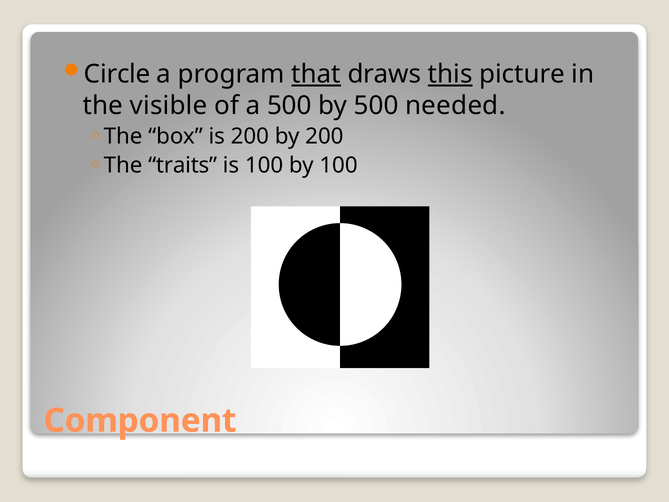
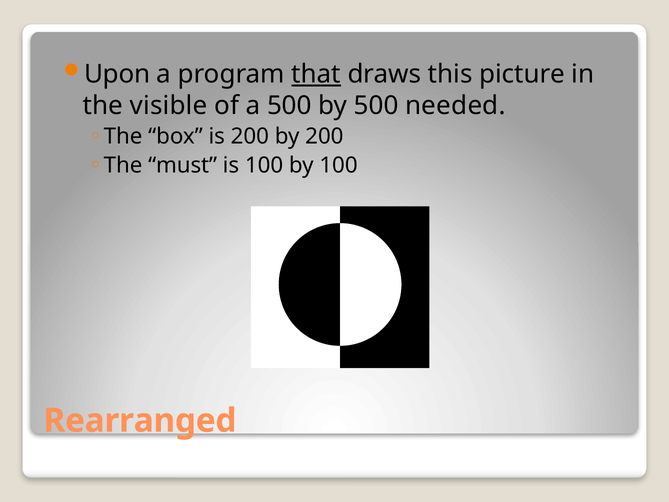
Circle: Circle -> Upon (117, 74)
this underline: present -> none (450, 74)
traits: traits -> must (183, 166)
Component: Component -> Rearranged (140, 420)
